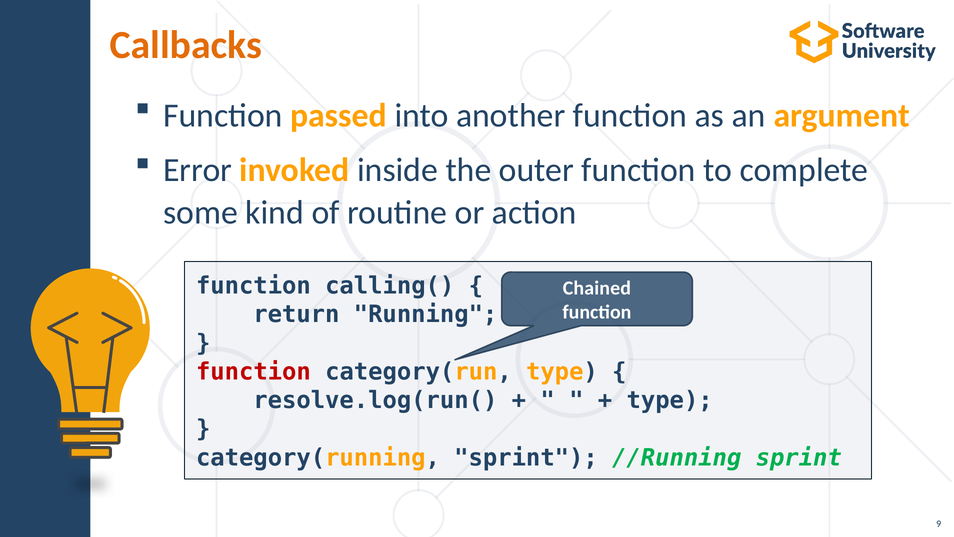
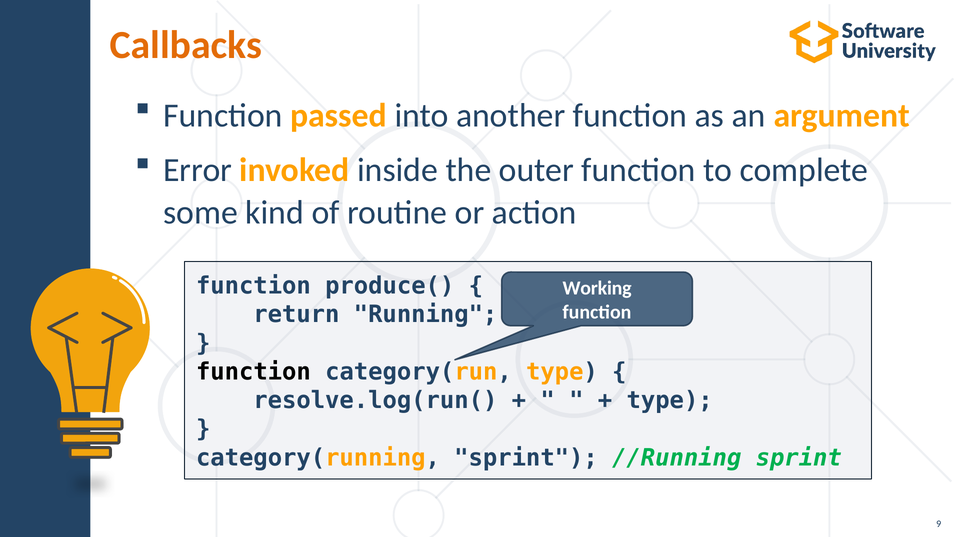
calling(: calling( -> produce( (390, 286)
Chained: Chained -> Working (597, 288)
function colour: red -> black (253, 372)
